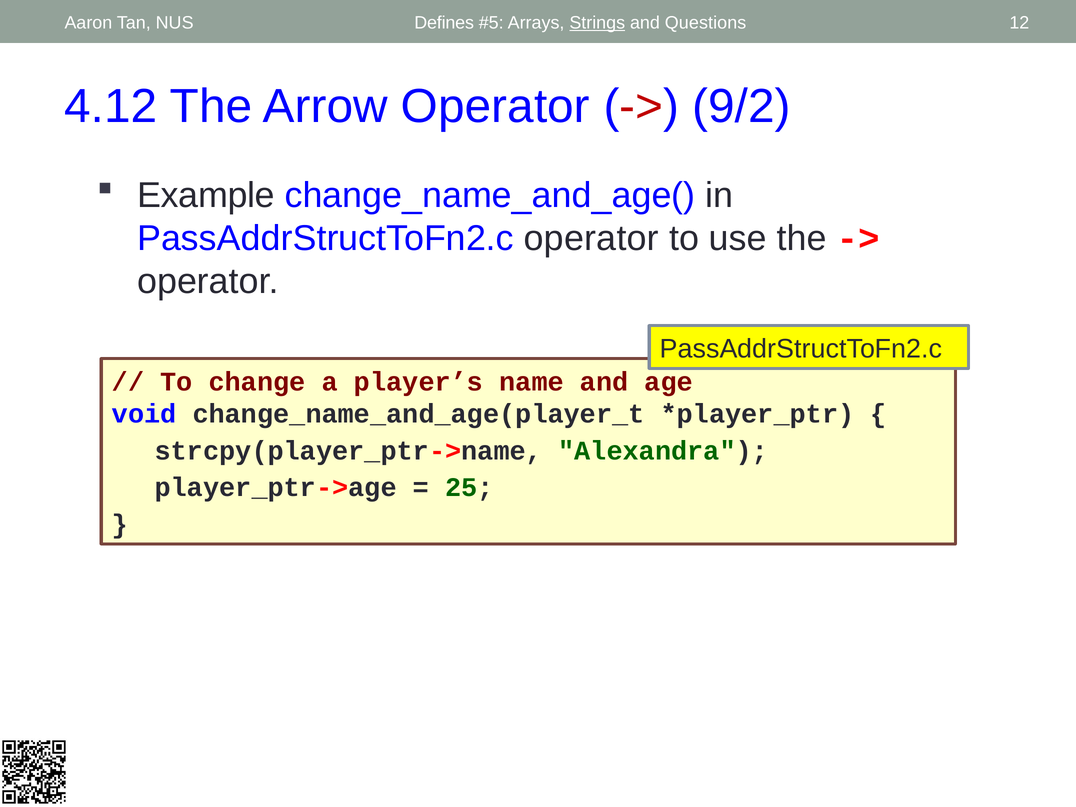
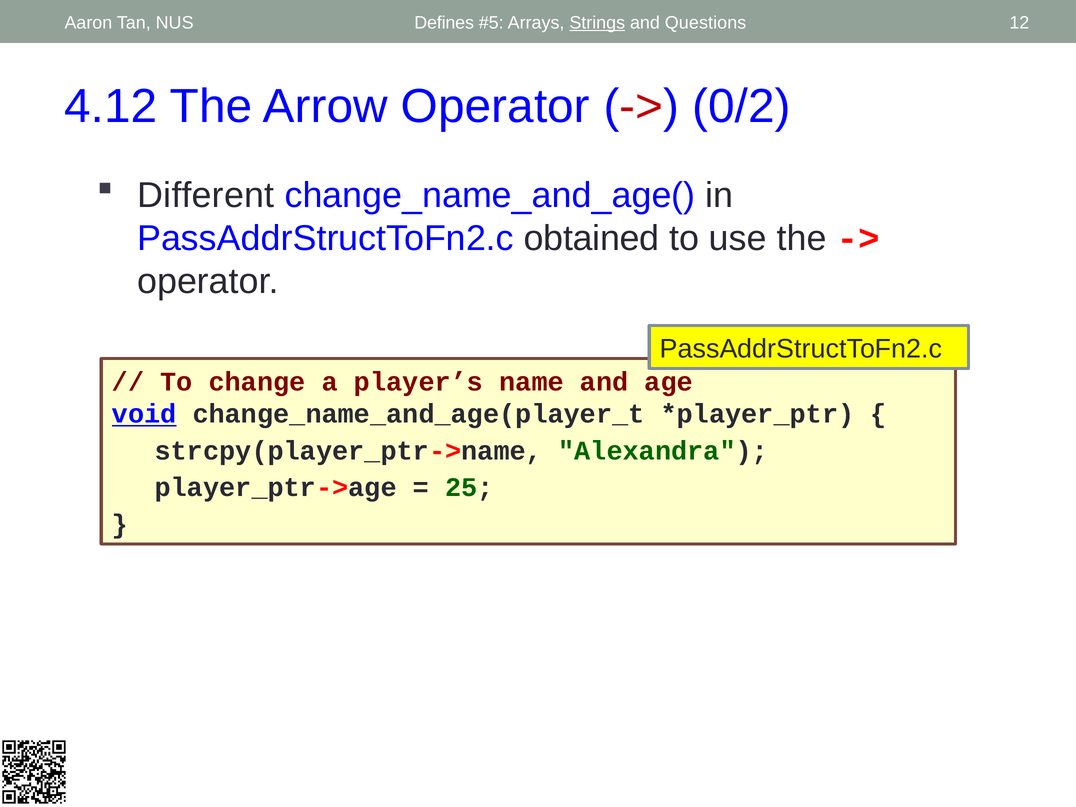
9/2: 9/2 -> 0/2 (742, 107)
Example: Example -> Different (206, 195)
PassAddrStructToFn2.c operator: operator -> obtained (592, 238)
void underline: none -> present (144, 414)
